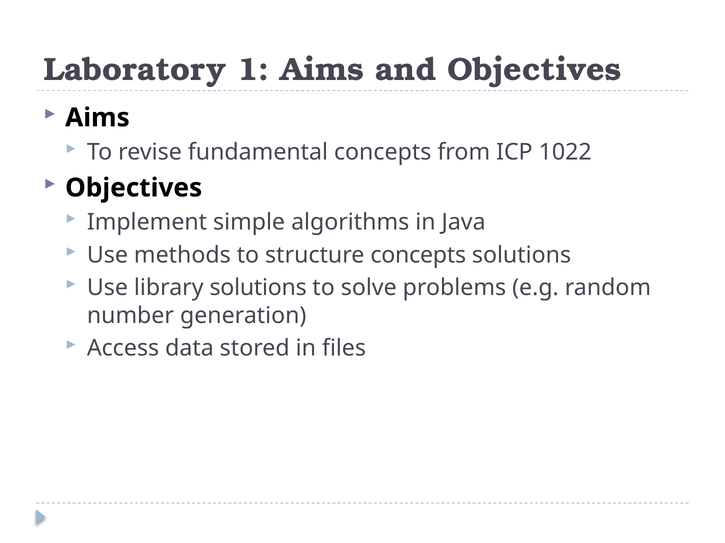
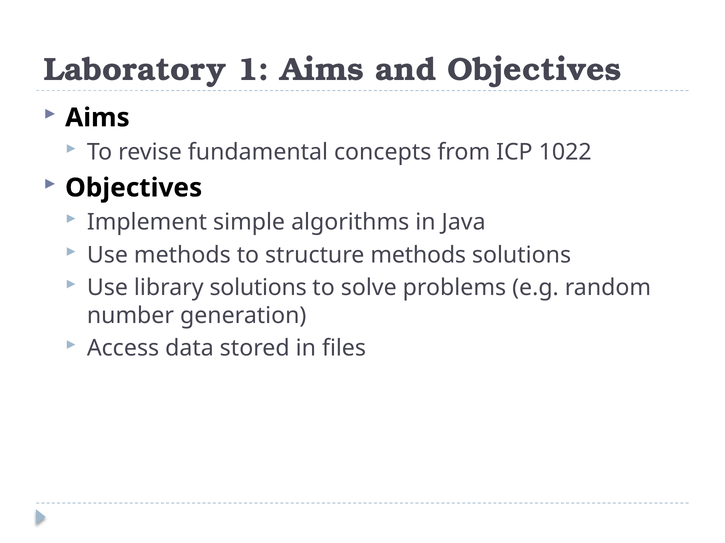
structure concepts: concepts -> methods (418, 255)
